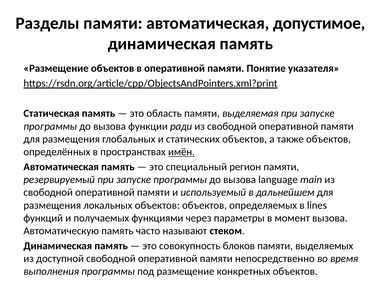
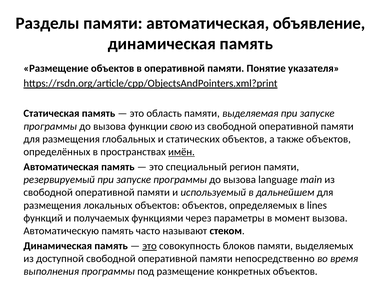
допустимое: допустимое -> объявление (319, 23)
ради: ради -> свою (181, 126)
это underline: none -> present (150, 246)
